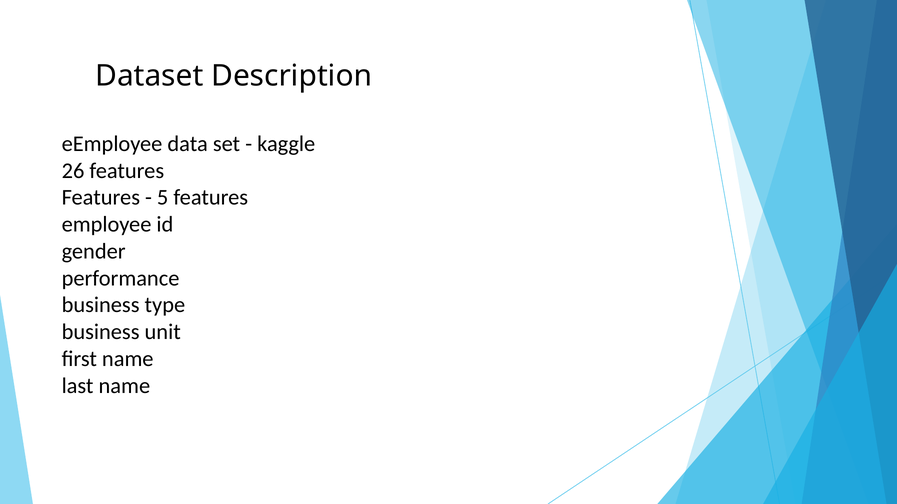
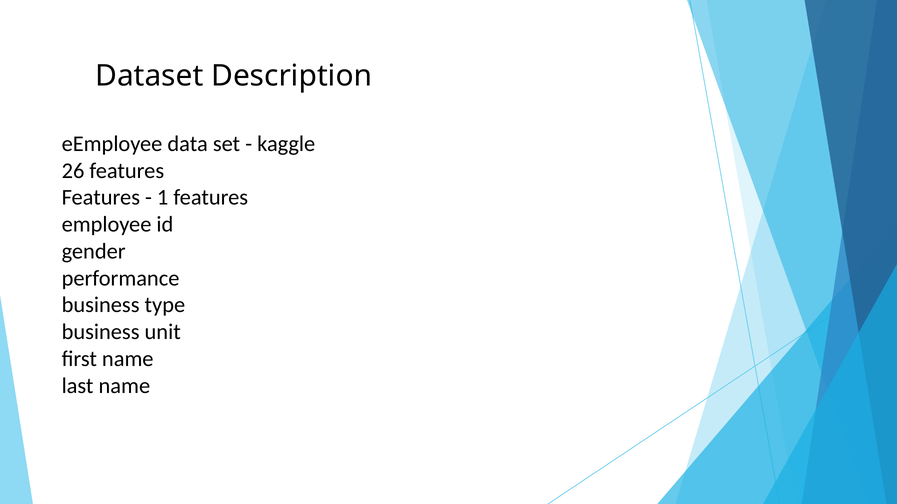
5: 5 -> 1 (163, 198)
